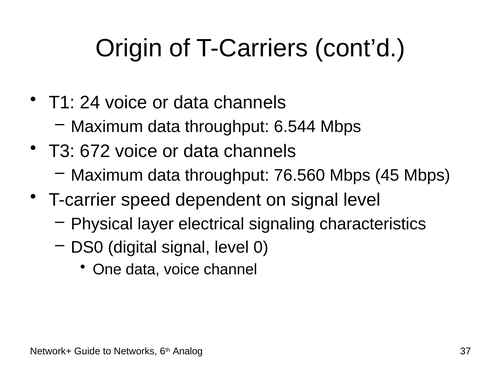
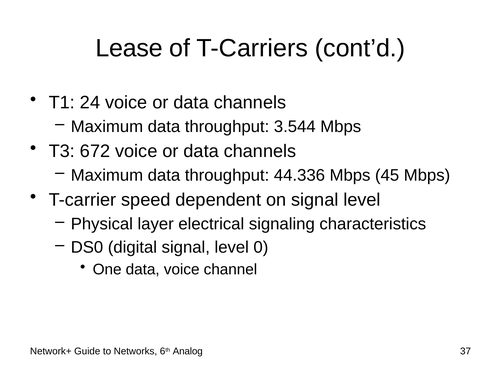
Origin: Origin -> Lease (129, 48)
6.544: 6.544 -> 3.544 (295, 126)
76.560: 76.560 -> 44.336 (299, 175)
